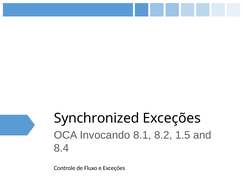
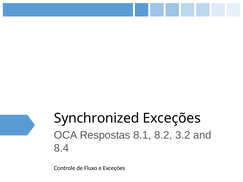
Invocando: Invocando -> Respostas (105, 135)
1.5: 1.5 -> 3.2 (183, 135)
